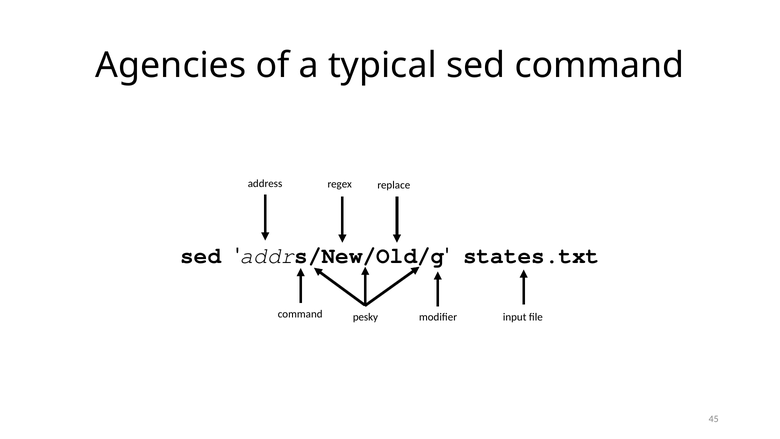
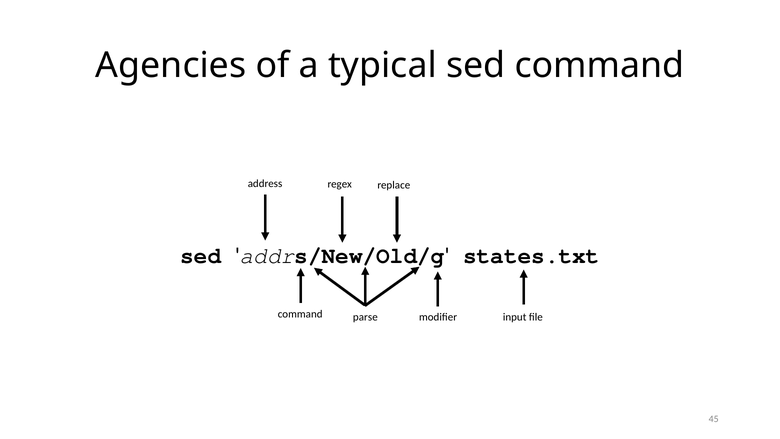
pesky: pesky -> parse (365, 317)
